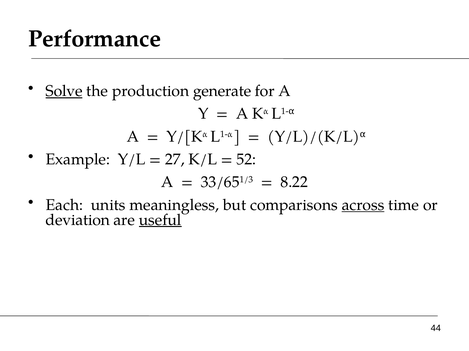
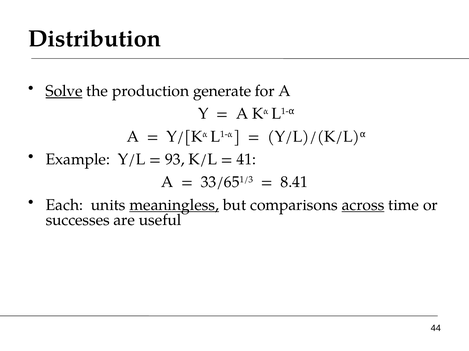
Performance: Performance -> Distribution (95, 39)
27: 27 -> 93 (175, 160)
52: 52 -> 41 (246, 160)
8.22: 8.22 -> 8.41 (294, 183)
meaningless underline: none -> present (174, 205)
deviation: deviation -> successes (78, 220)
useful underline: present -> none (160, 220)
